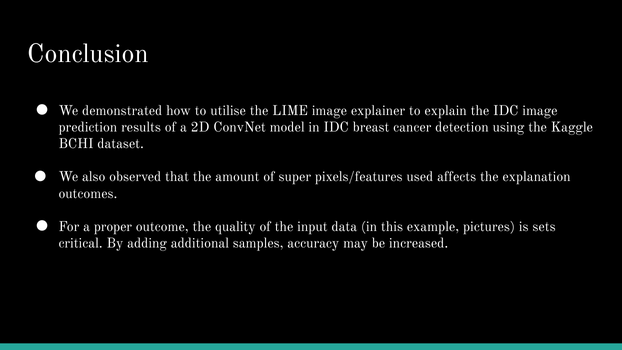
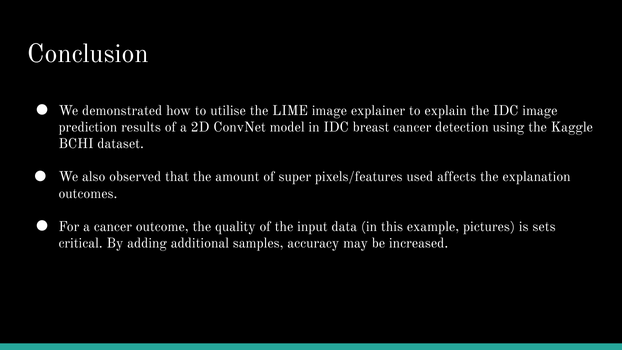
a proper: proper -> cancer (113, 227)
